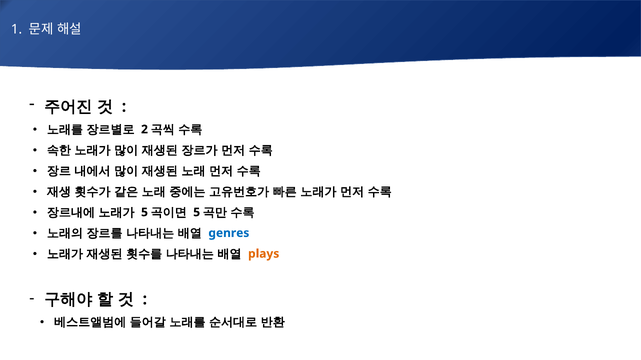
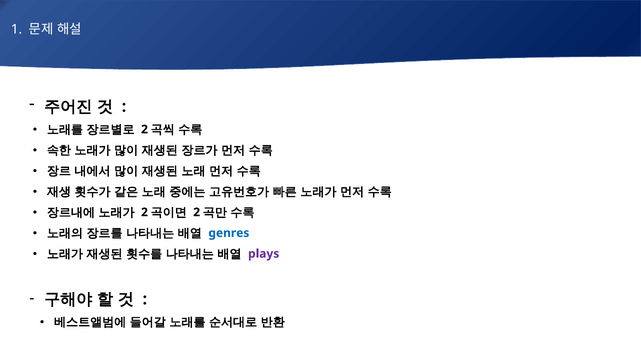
5: 5 -> 2 (145, 213)
5: 5 -> 2 (197, 213)
plays colour: orange -> purple (264, 254)
